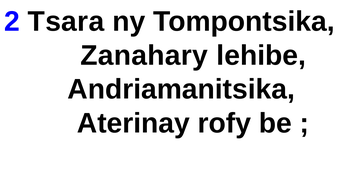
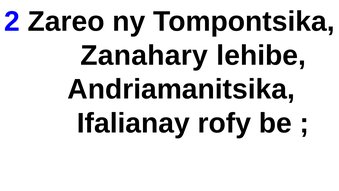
Tsara: Tsara -> Zareo (66, 21)
Aterinay: Aterinay -> Ifalianay (133, 123)
